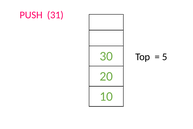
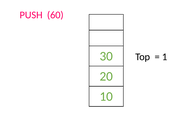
31: 31 -> 60 (55, 15)
5: 5 -> 1 (165, 57)
